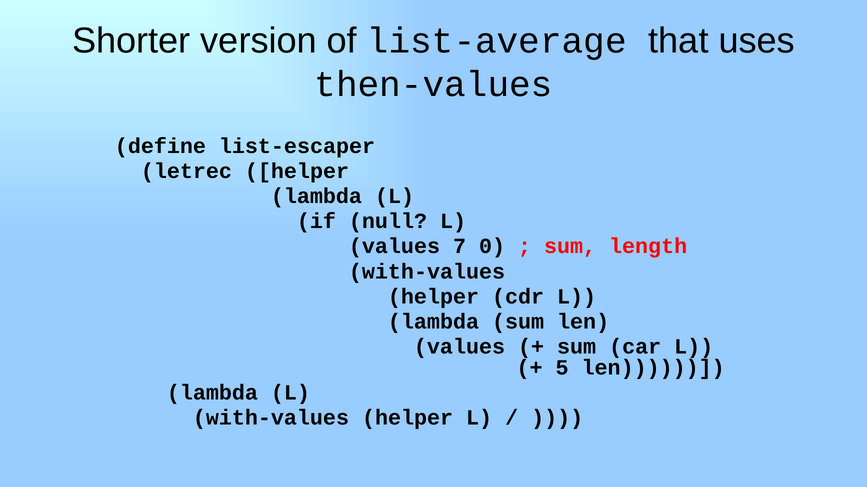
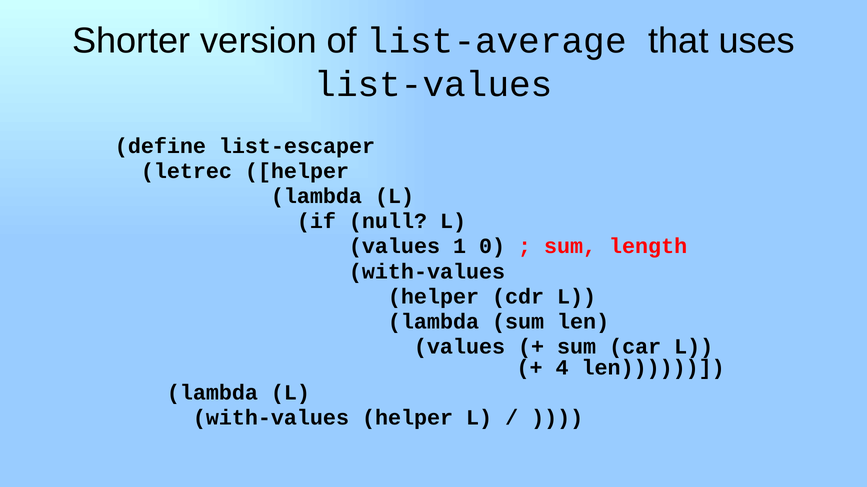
then-values: then-values -> list-values (433, 84)
7: 7 -> 1 (460, 247)
5: 5 -> 4 (562, 368)
